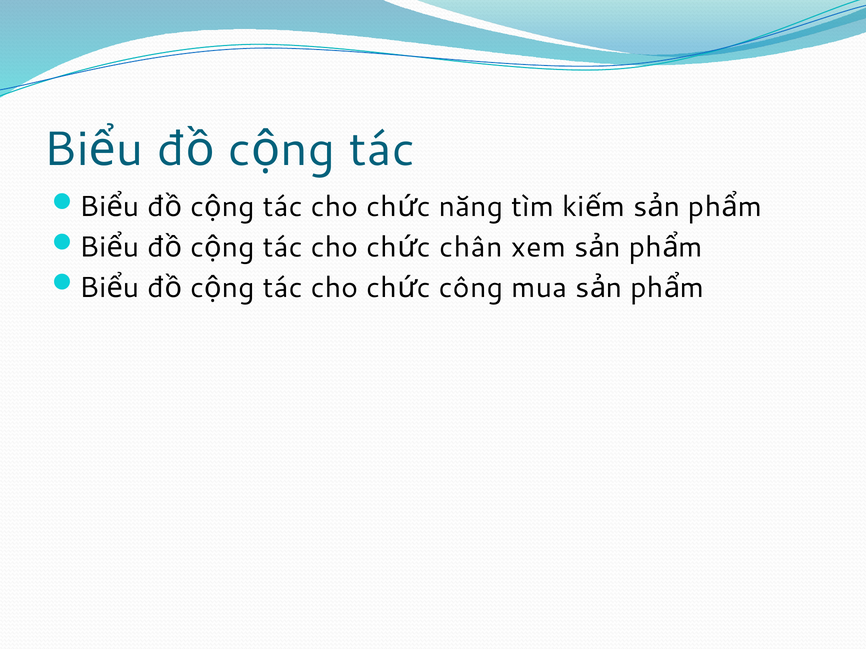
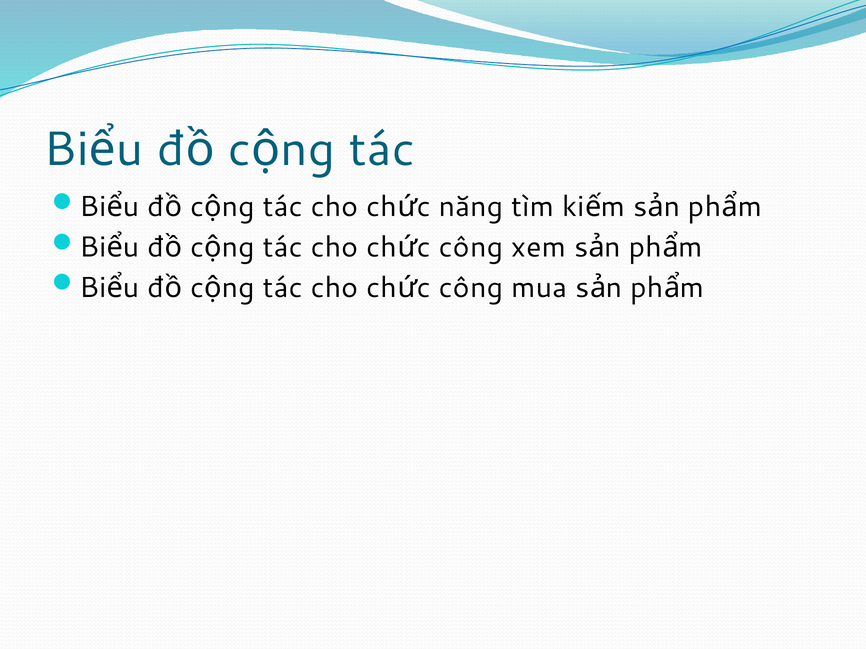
chân: chân -> công (471, 247)
